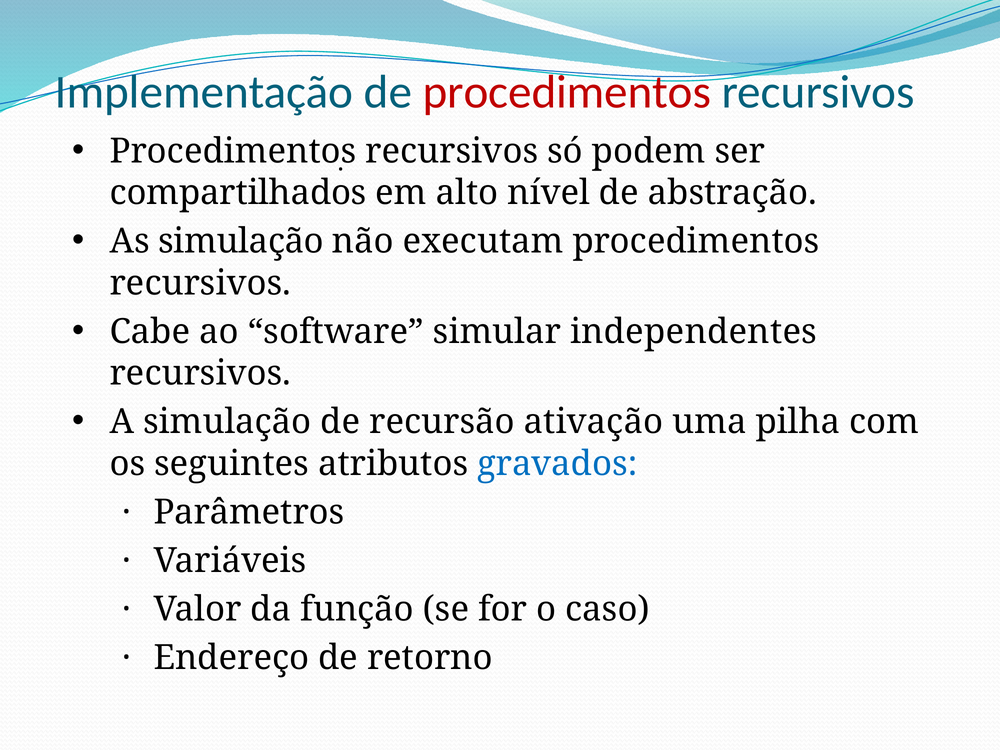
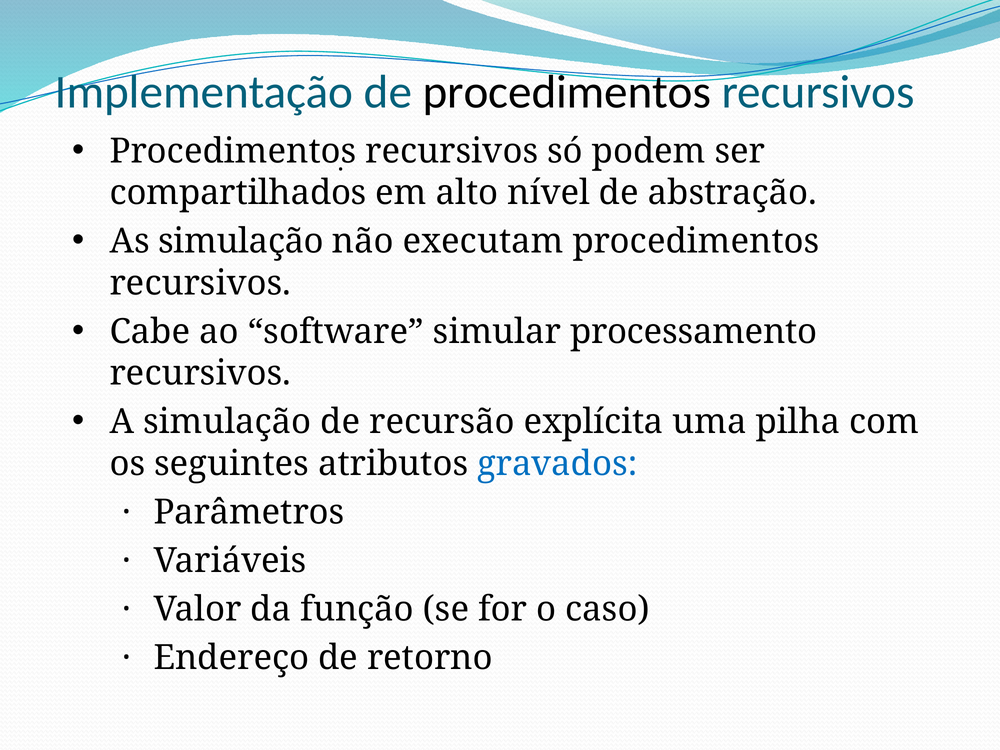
procedimentos colour: red -> black (567, 92)
independentes: independentes -> processamento (694, 332)
ativação: ativação -> explícita (594, 422)
